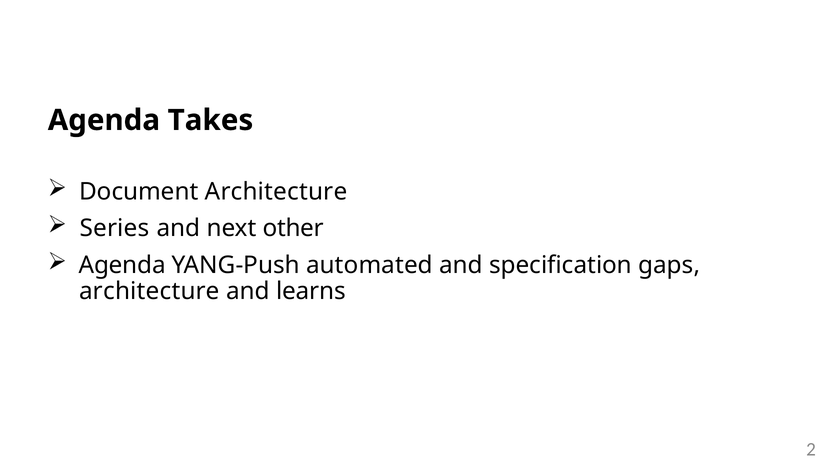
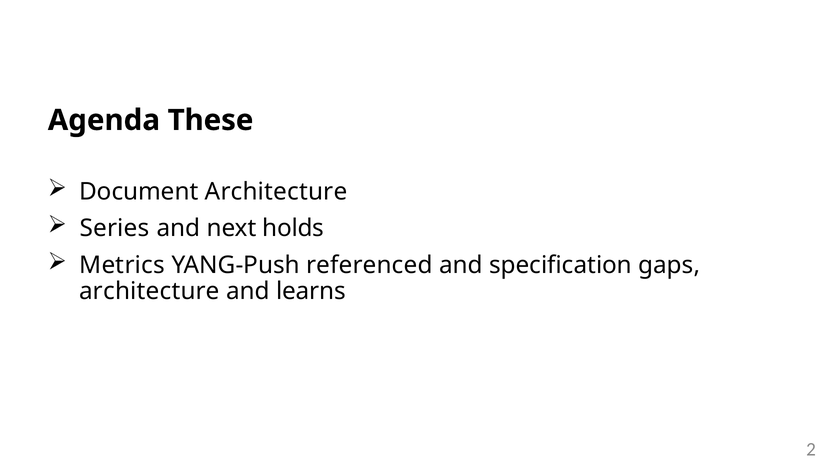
Takes: Takes -> These (211, 120)
other: other -> holds (293, 228)
Agenda: Agenda -> Metrics (122, 265)
automated: automated -> referenced (369, 265)
